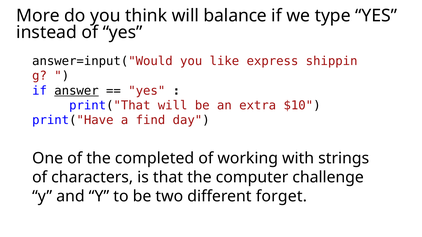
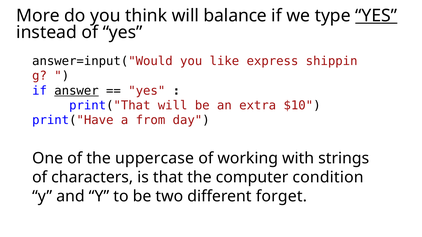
YES underline: none -> present (376, 16)
find: find -> from (150, 120)
completed: completed -> uppercase (154, 159)
challenge: challenge -> condition (328, 178)
